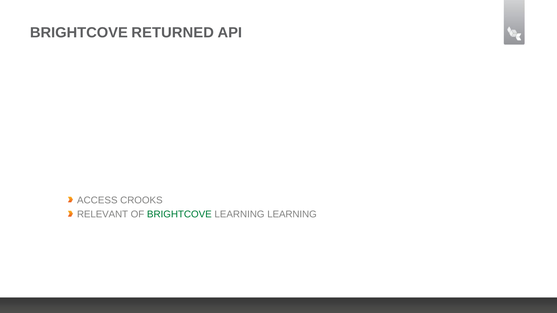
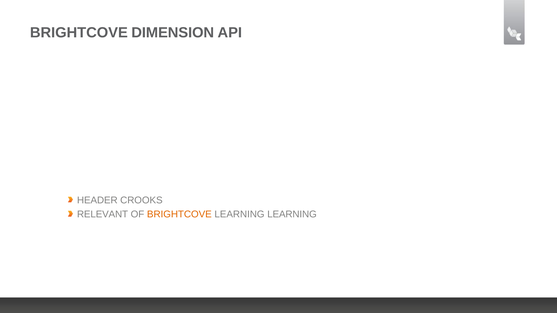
RETURNED: RETURNED -> DIMENSION (173, 33)
ACCESS: ACCESS -> HEADER (97, 200)
BRIGHTCOVE colour: green -> orange (179, 215)
